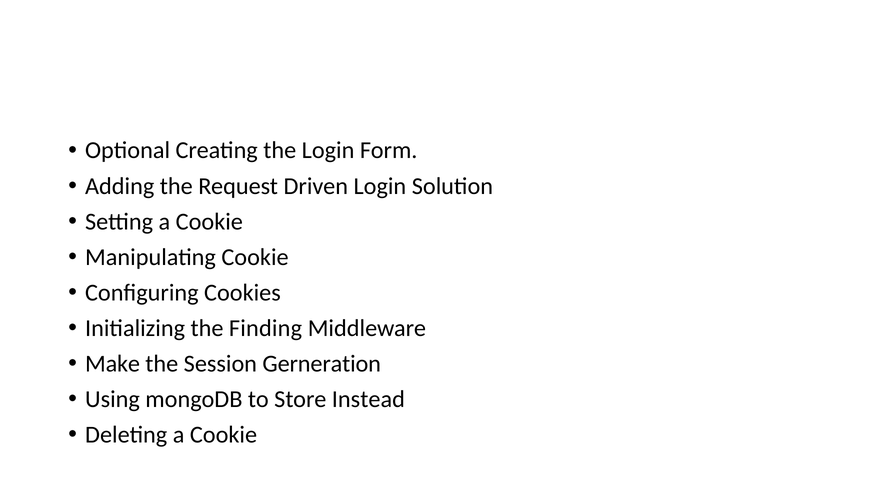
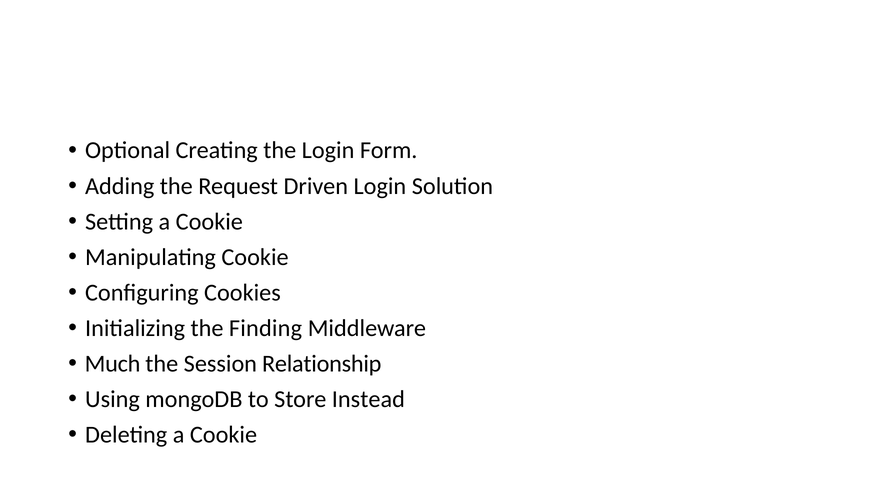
Make: Make -> Much (113, 364)
Gerneration: Gerneration -> Relationship (322, 364)
